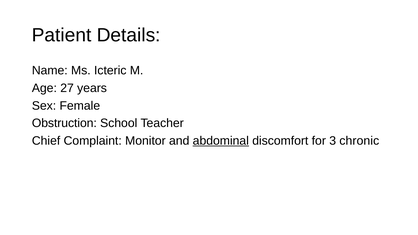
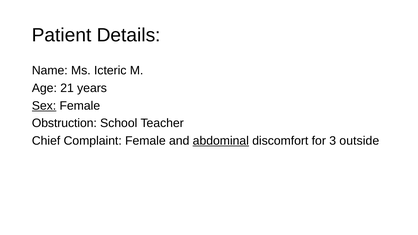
27: 27 -> 21 (67, 88)
Sex underline: none -> present (44, 106)
Complaint Monitor: Monitor -> Female (145, 141)
chronic: chronic -> outside (359, 141)
